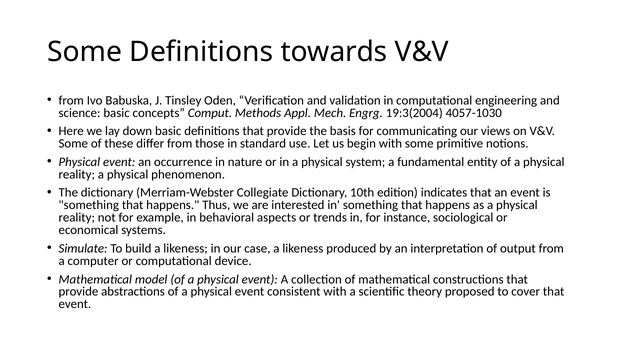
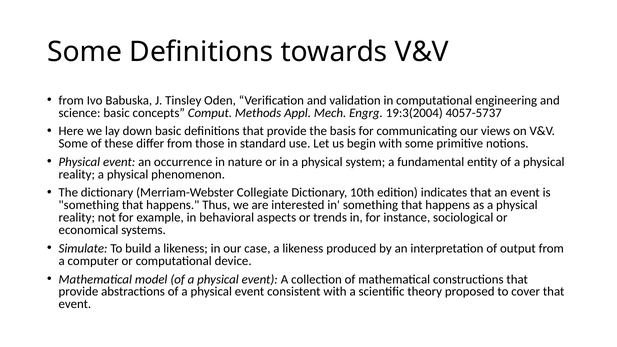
4057-1030: 4057-1030 -> 4057-5737 (474, 113)
